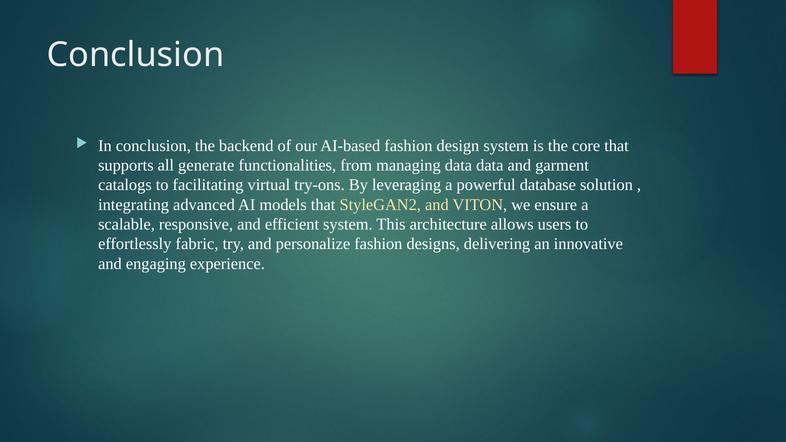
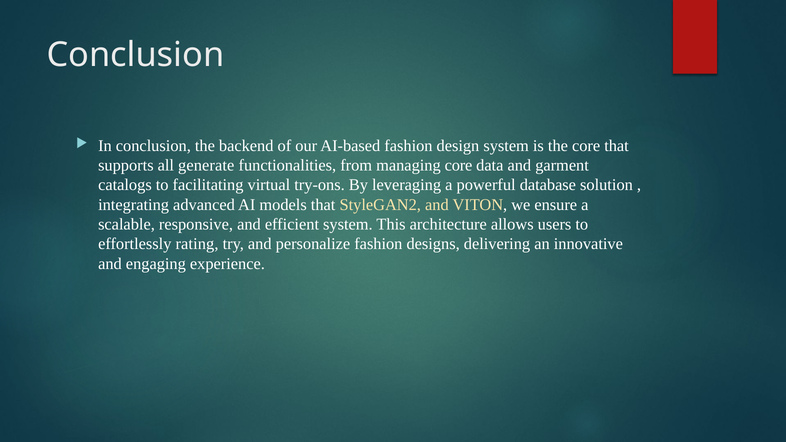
managing data: data -> core (459, 165)
fabric: fabric -> rating (197, 244)
